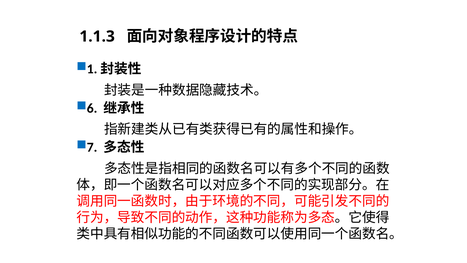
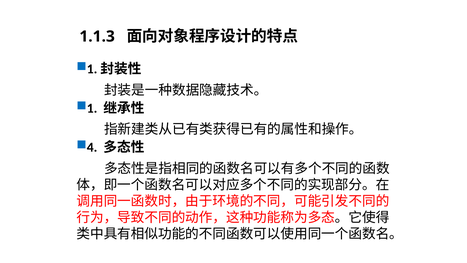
6: 6 -> 1 (92, 108)
7: 7 -> 4 (92, 147)
